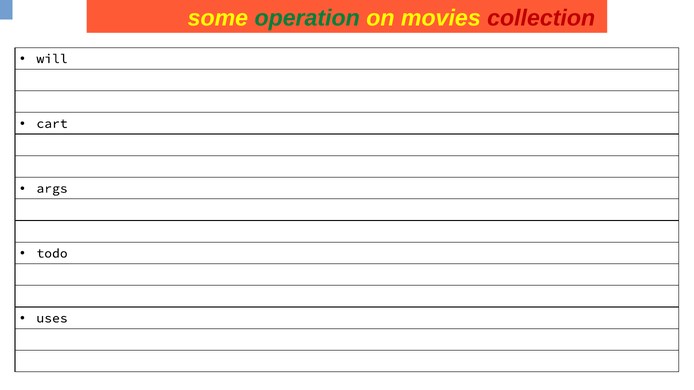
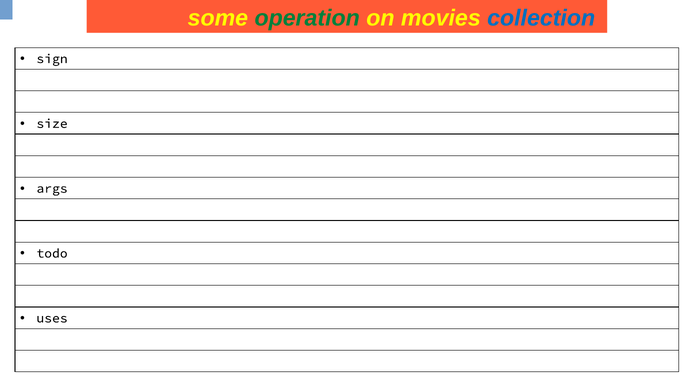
collection colour: red -> blue (541, 18)
will: will -> sign (52, 59)
cart: cart -> size (52, 124)
